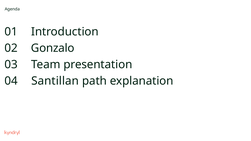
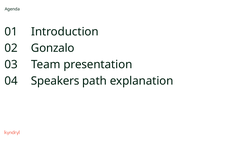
Santillan: Santillan -> Speakers (55, 81)
